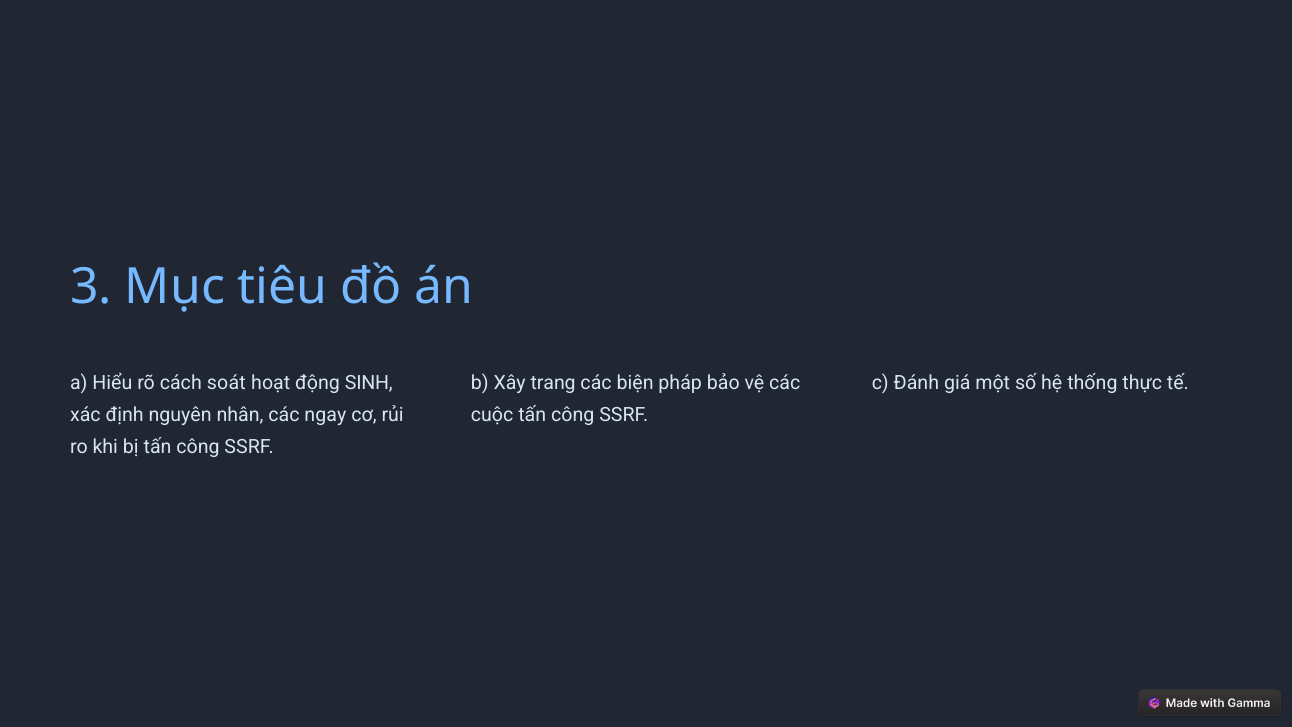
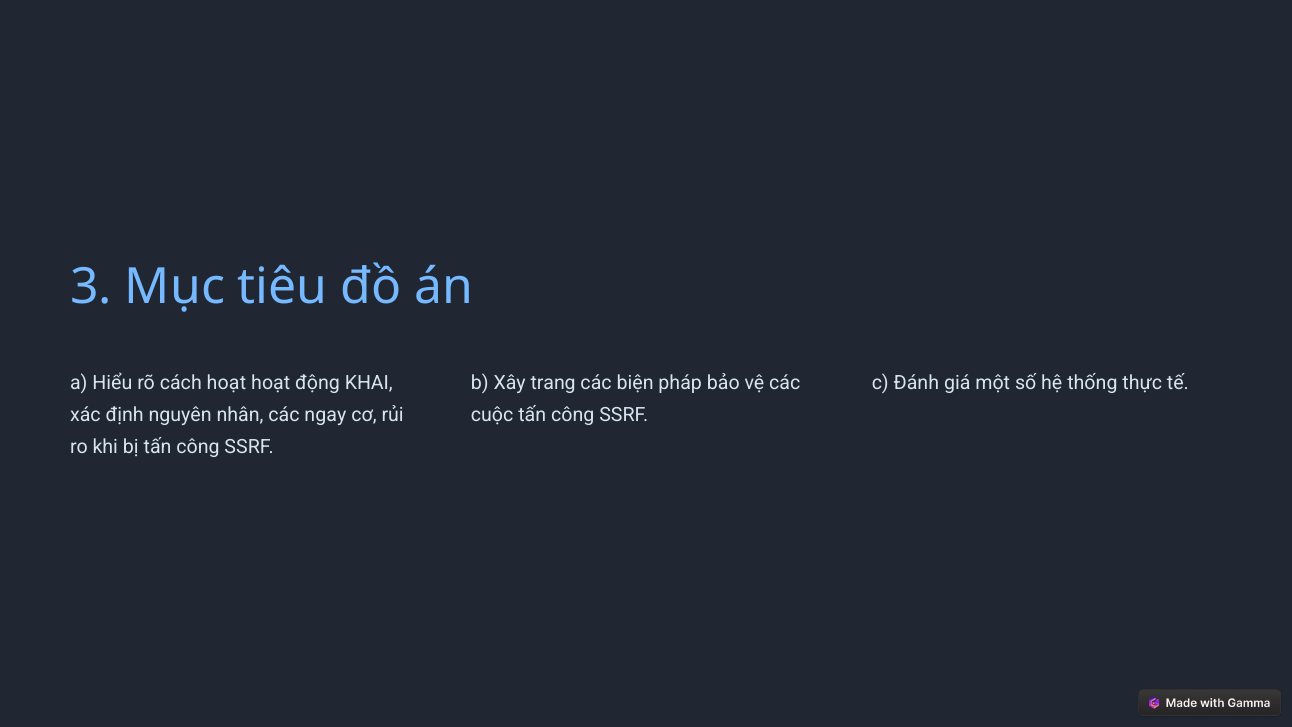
cách soát: soát -> hoạt (226, 383)
SINH: SINH -> KHAI (369, 383)
